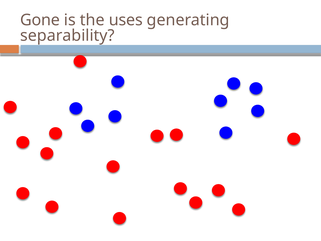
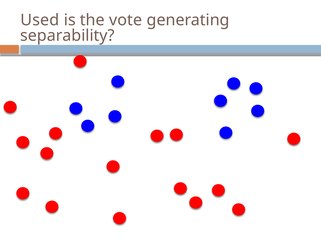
Gone: Gone -> Used (40, 20)
uses: uses -> vote (126, 20)
